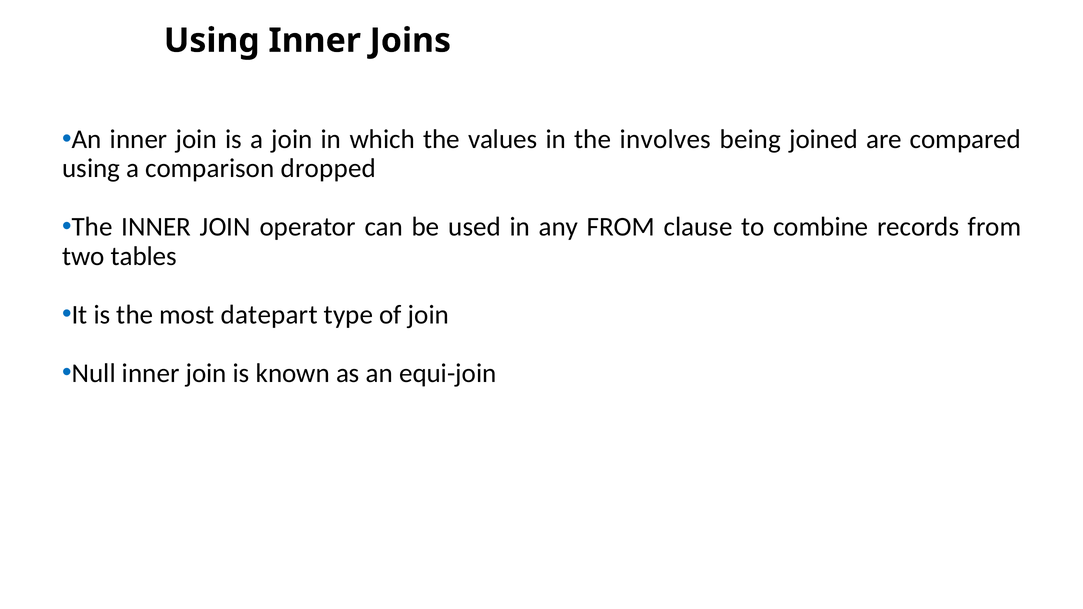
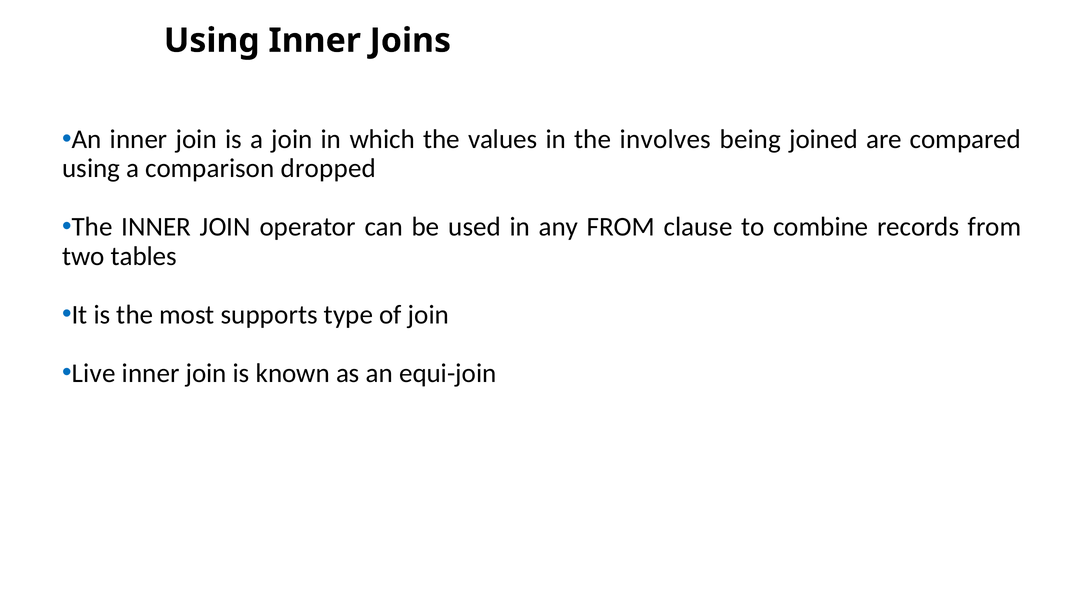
datepart: datepart -> supports (269, 315)
Null: Null -> Live (94, 373)
